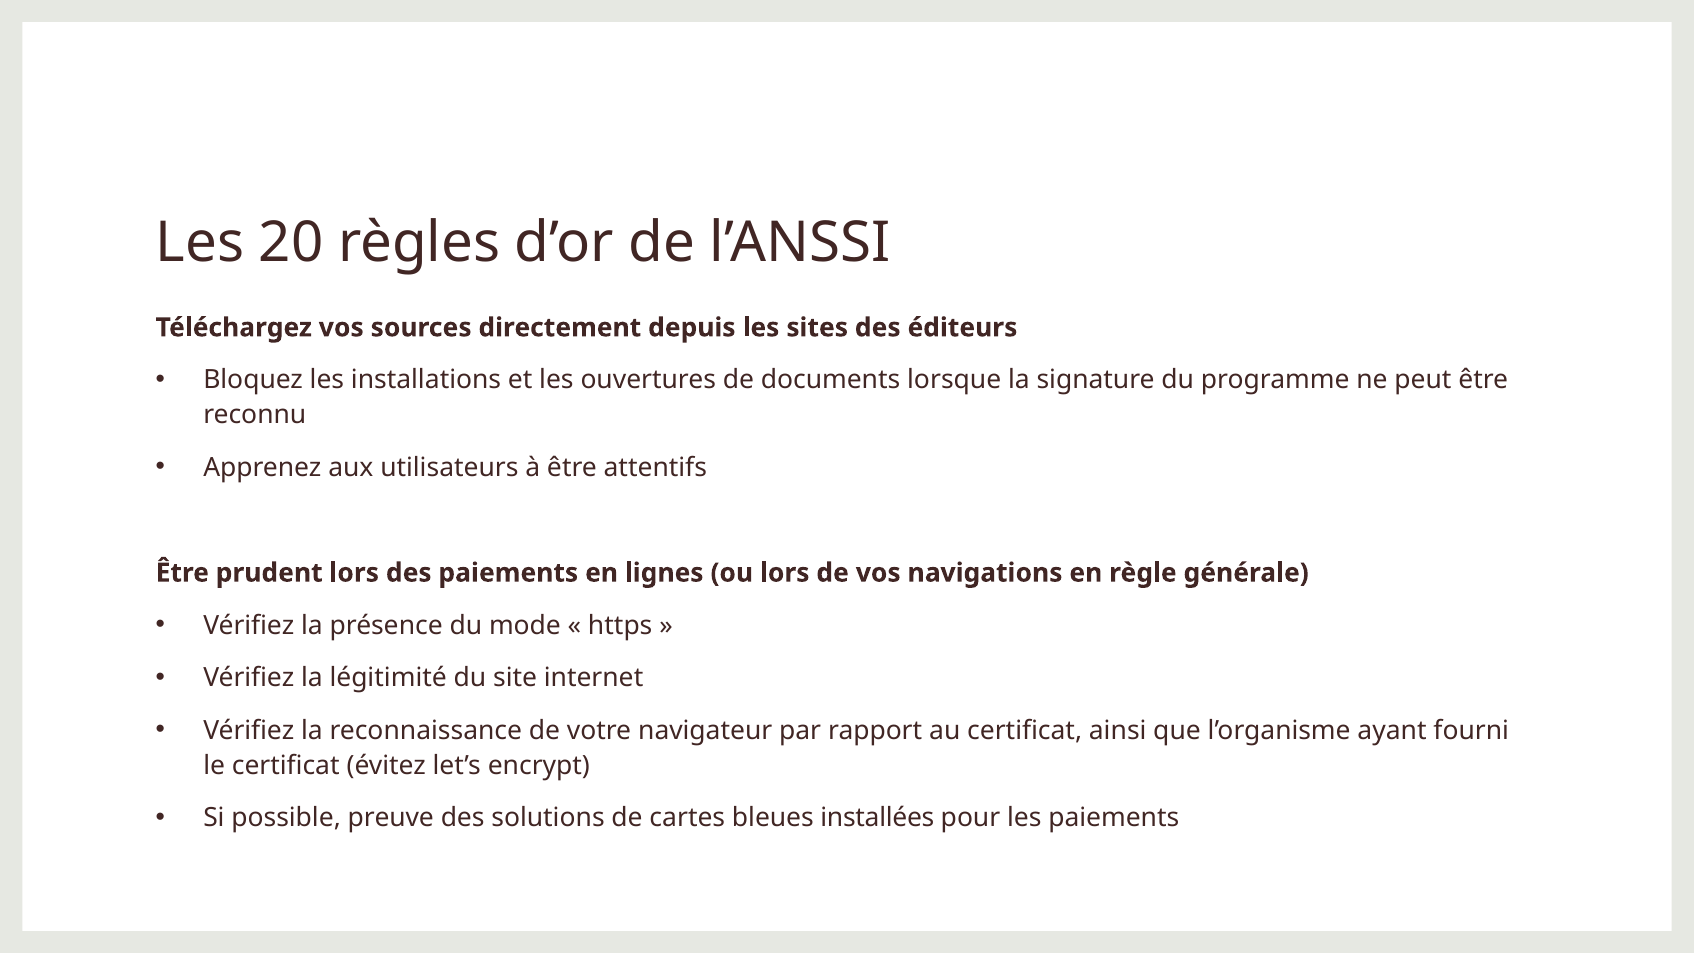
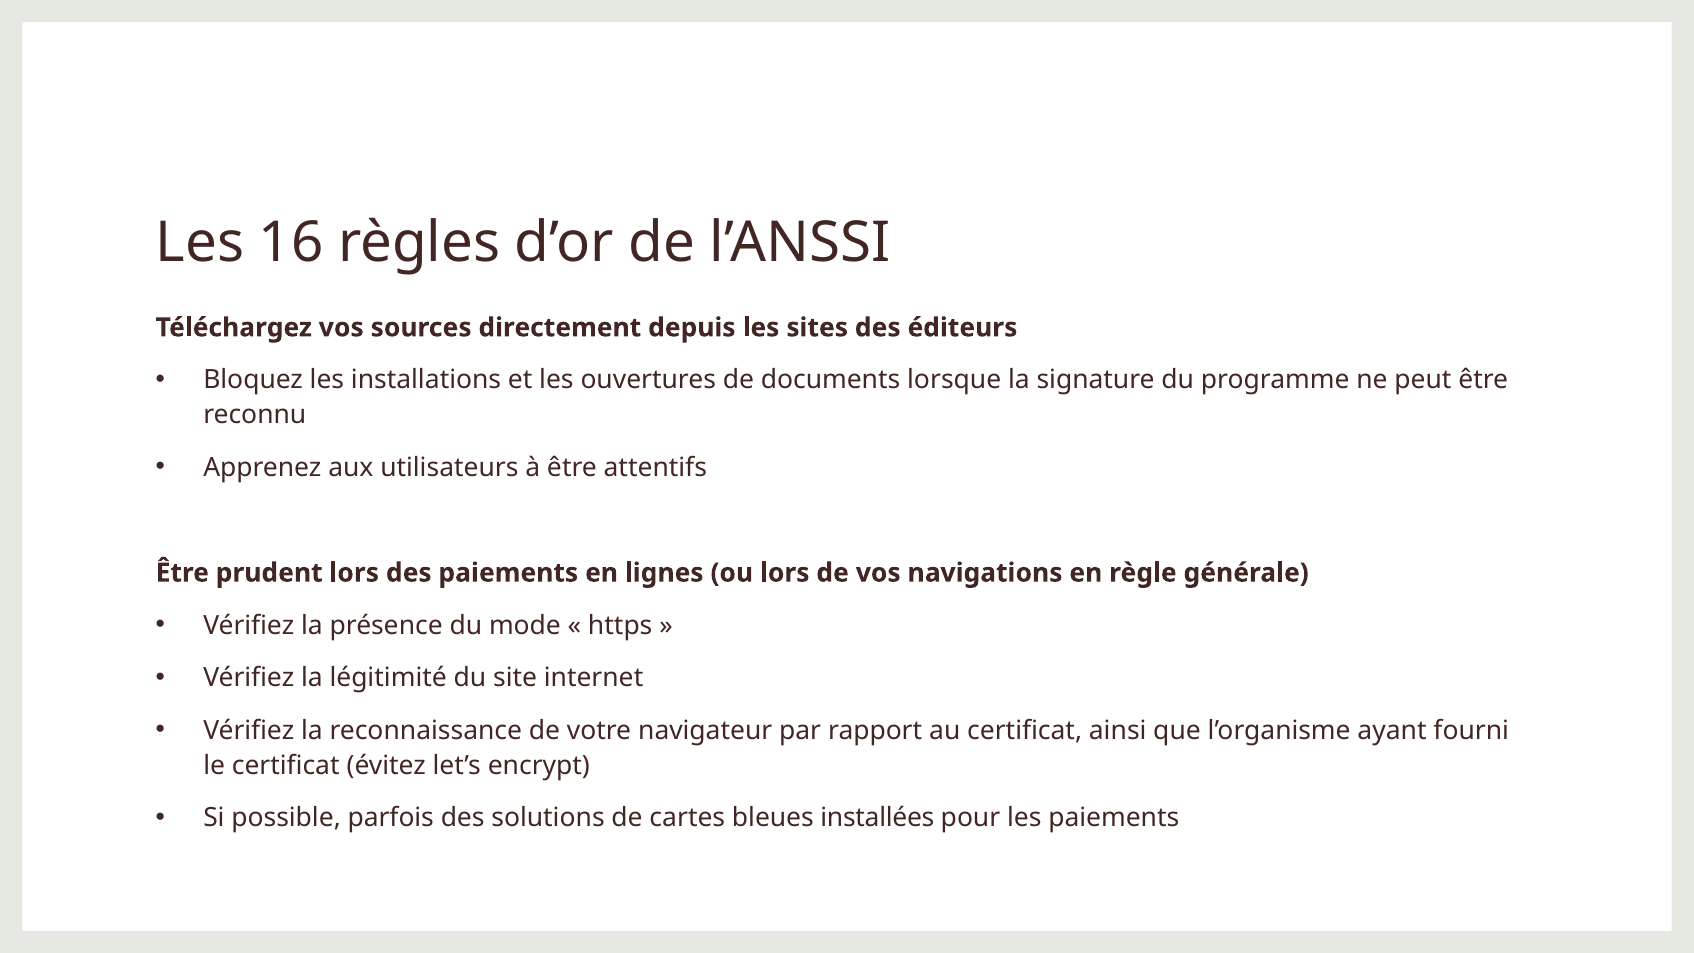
20: 20 -> 16 (291, 243)
preuve: preuve -> parfois (391, 818)
